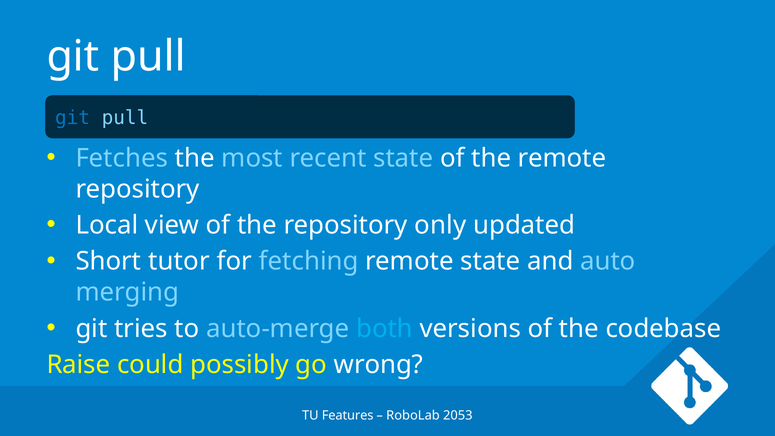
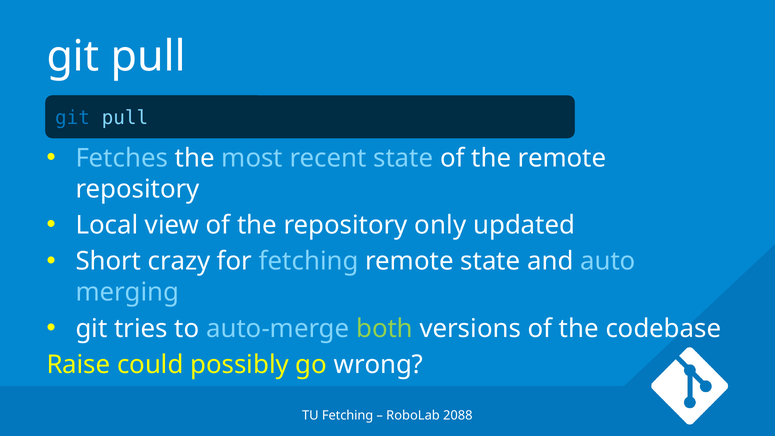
tutor: tutor -> crazy (179, 261)
both colour: light blue -> light green (385, 329)
TU Features: Features -> Fetching (348, 415)
2053: 2053 -> 2088 (458, 415)
